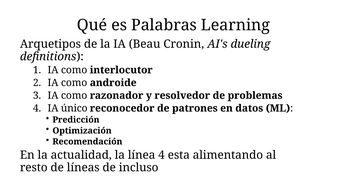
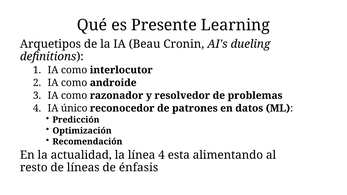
Palabras: Palabras -> Presente (164, 25)
incluso: incluso -> énfasis (139, 168)
